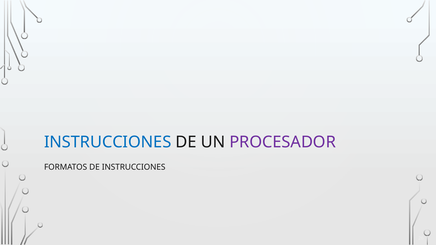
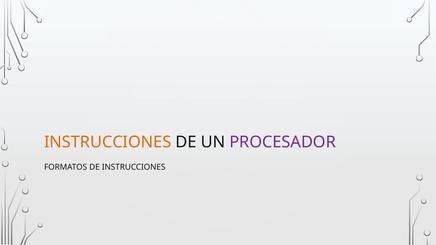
INSTRUCCIONES colour: blue -> orange (108, 142)
